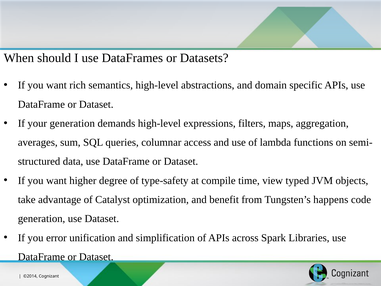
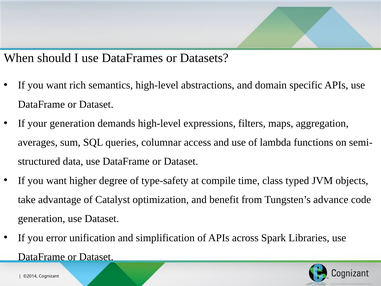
view: view -> class (273, 180)
happens: happens -> advance (331, 199)
